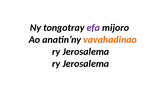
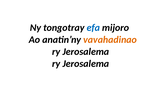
efa colour: purple -> blue (93, 28)
